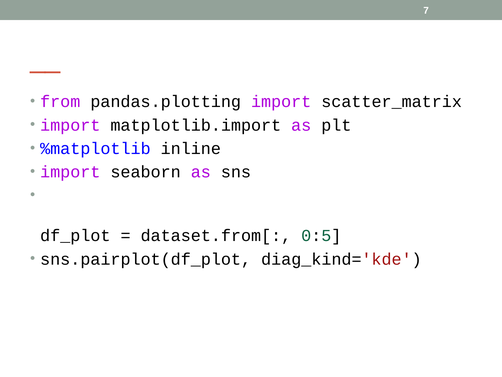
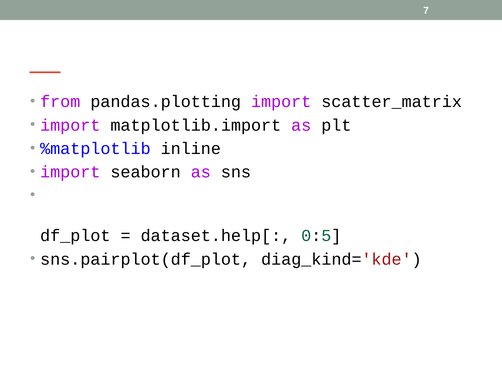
dataset.from[: dataset.from[ -> dataset.help[ (216, 235)
